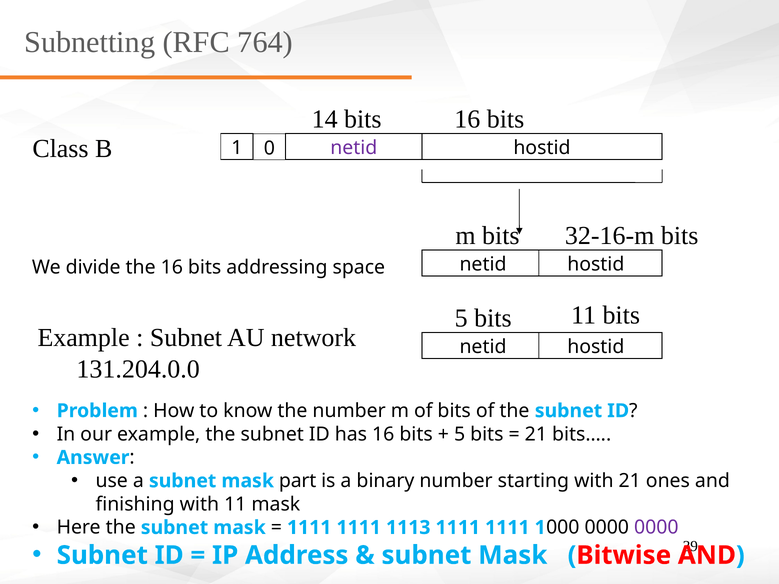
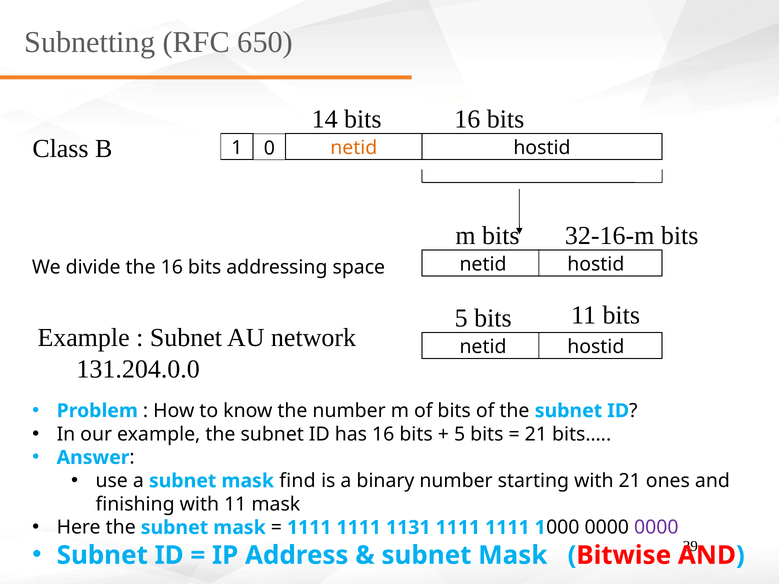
764: 764 -> 650 (265, 42)
netid colour: purple -> orange (354, 148)
part: part -> find (297, 481)
1113: 1113 -> 1131 (408, 528)
